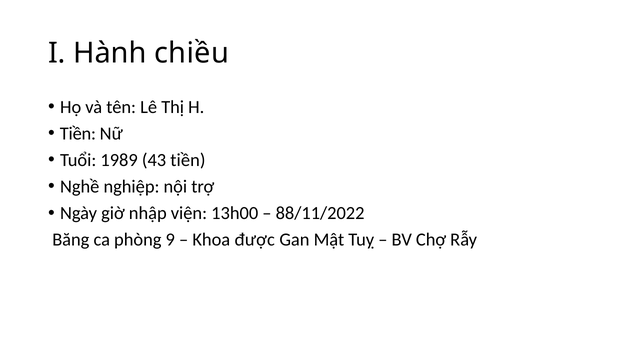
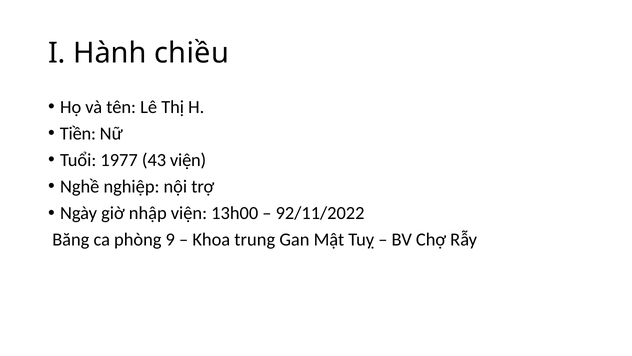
1989: 1989 -> 1977 (119, 160)
43 tiền: tiền -> viện (188, 160)
88/11/2022: 88/11/2022 -> 92/11/2022 (320, 213)
được: được -> trung (255, 239)
